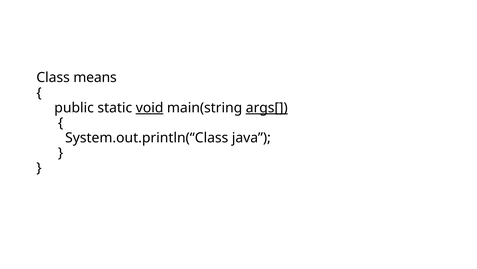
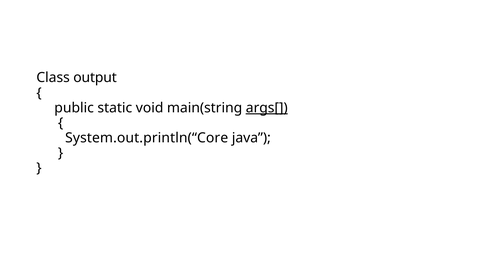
means: means -> output (95, 77)
void underline: present -> none (150, 107)
System.out.println(“Class: System.out.println(“Class -> System.out.println(“Core (147, 137)
